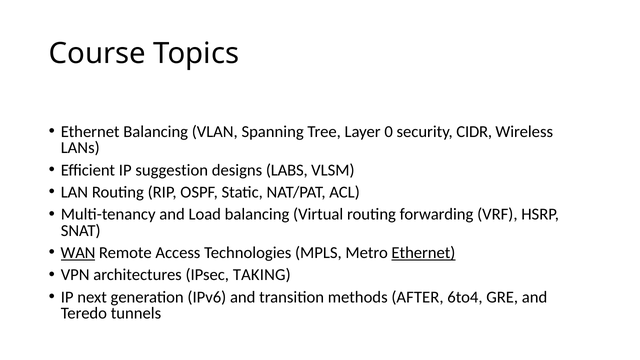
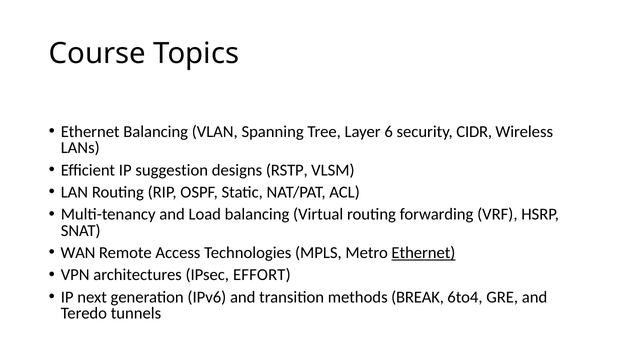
0: 0 -> 6 (389, 132)
LABS: LABS -> RSTP (287, 170)
WAN underline: present -> none (78, 253)
TAKING: TAKING -> EFFORT (262, 275)
AFTER: AFTER -> BREAK (418, 297)
